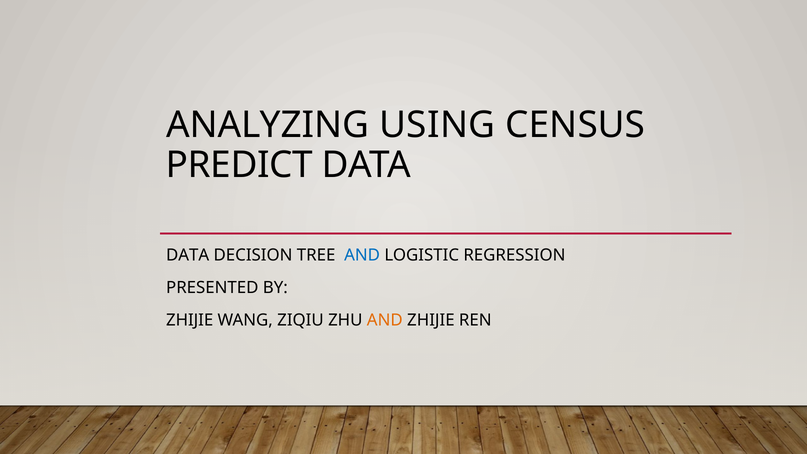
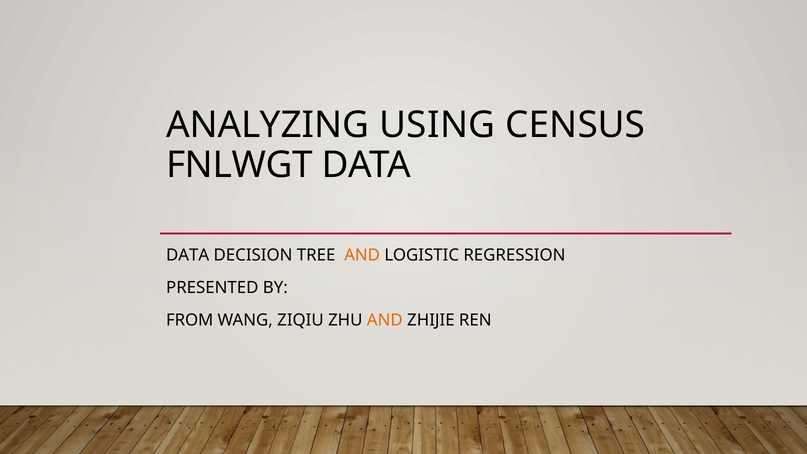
PREDICT: PREDICT -> FNLWGT (239, 165)
AND colour: blue -> orange (362, 255)
ZHIJIE: ZHIJIE -> FROM (190, 320)
